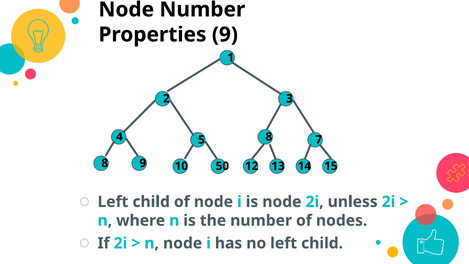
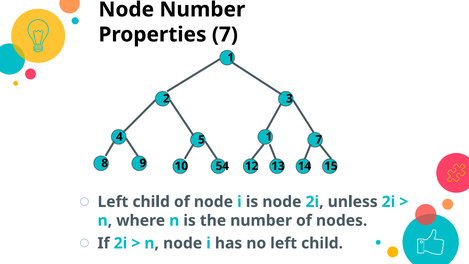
Properties 9: 9 -> 7 (225, 35)
5 8: 8 -> 1 (269, 137)
50: 50 -> 54 (222, 166)
